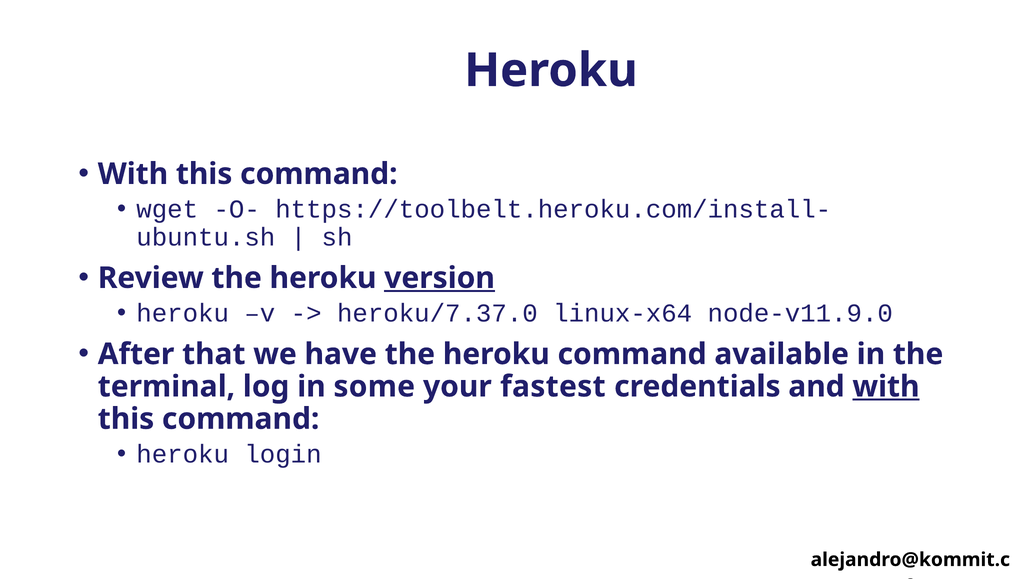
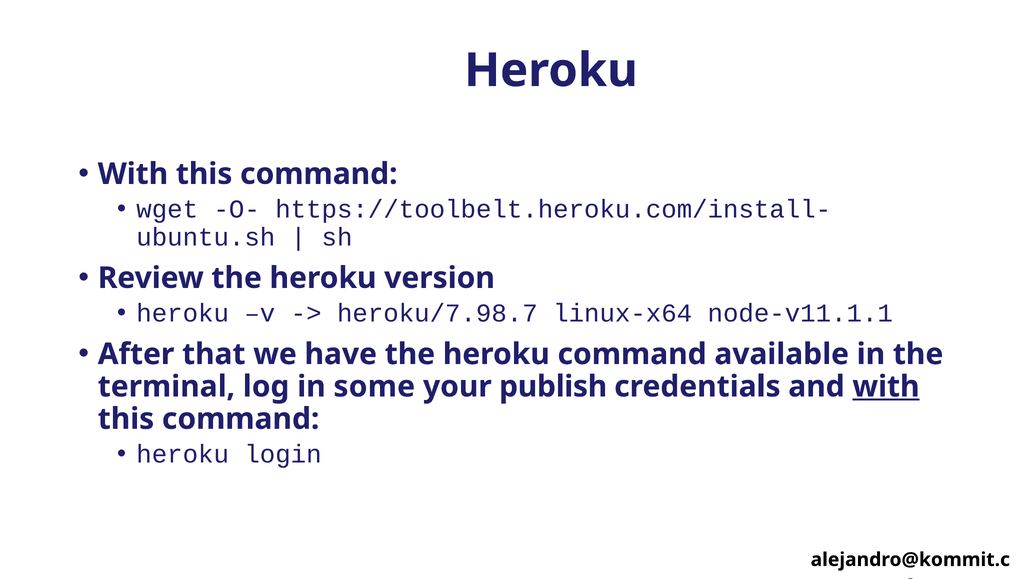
version underline: present -> none (440, 278)
heroku/7.37.0: heroku/7.37.0 -> heroku/7.98.7 (437, 313)
node-v11.9.0: node-v11.9.0 -> node-v11.1.1 (800, 313)
fastest: fastest -> publish (553, 386)
